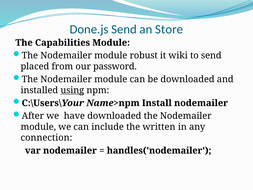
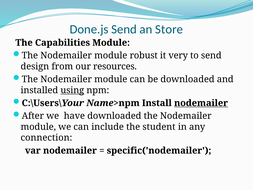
wiki: wiki -> very (178, 55)
placed: placed -> design (35, 66)
password: password -> resources (115, 66)
nodemailer underline: none -> present (201, 103)
written: written -> student (159, 127)
handles('nodemailer: handles('nodemailer -> specific('nodemailer (159, 150)
